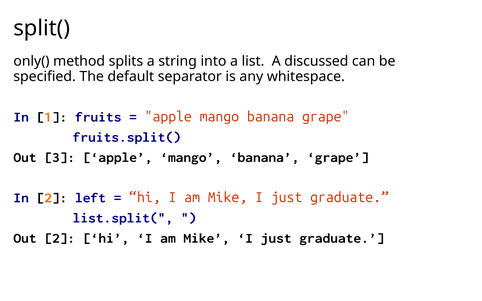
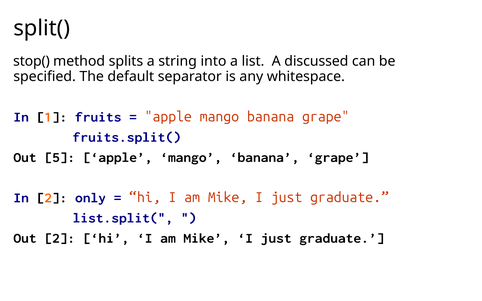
only(: only( -> stop( (32, 61)
3: 3 -> 5 (60, 157)
left: left -> only (91, 198)
